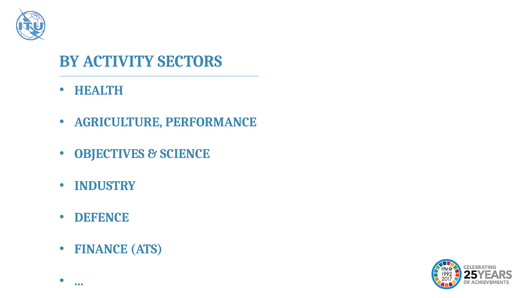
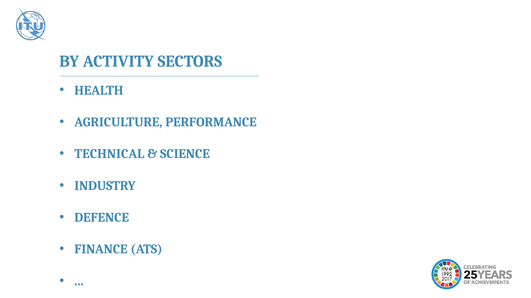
OBJECTIVES: OBJECTIVES -> TECHNICAL (109, 154)
